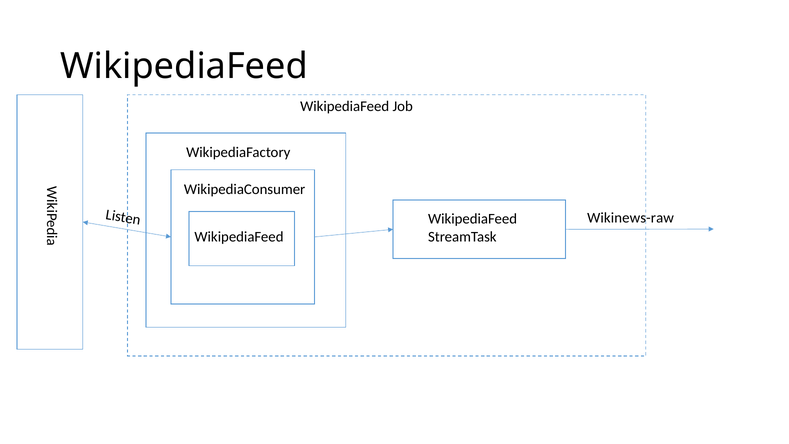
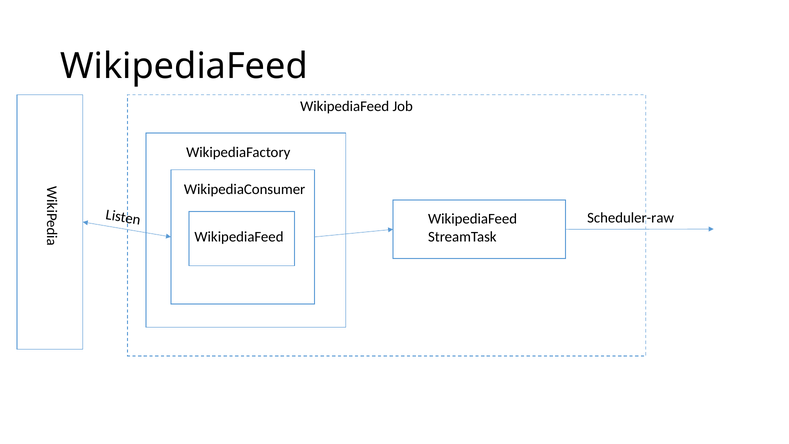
Wikinews-raw: Wikinews-raw -> Scheduler-raw (631, 218)
